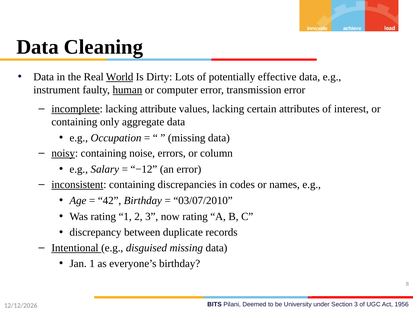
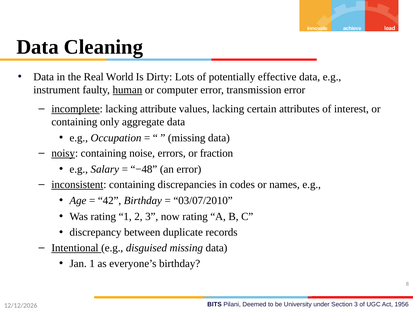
World underline: present -> none (120, 77)
column: column -> fraction (216, 153)
−12: −12 -> −48 (144, 169)
